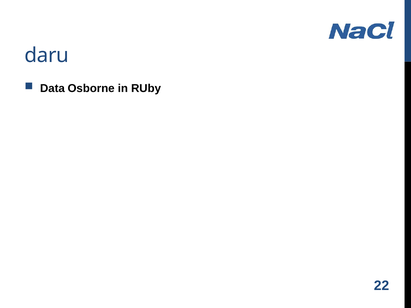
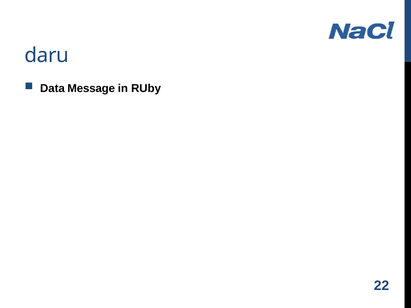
Osborne: Osborne -> Message (91, 88)
